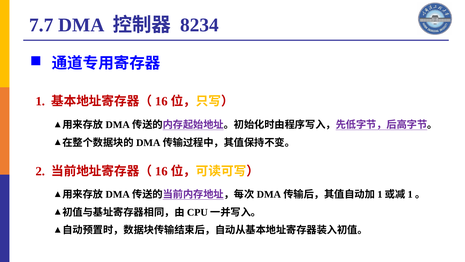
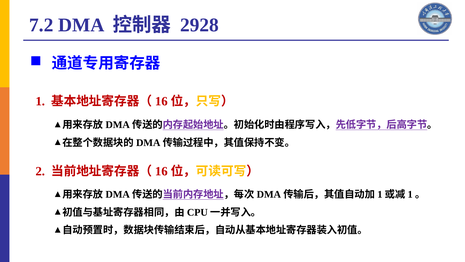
7.7: 7.7 -> 7.2 (41, 25)
8234: 8234 -> 2928 (199, 25)
